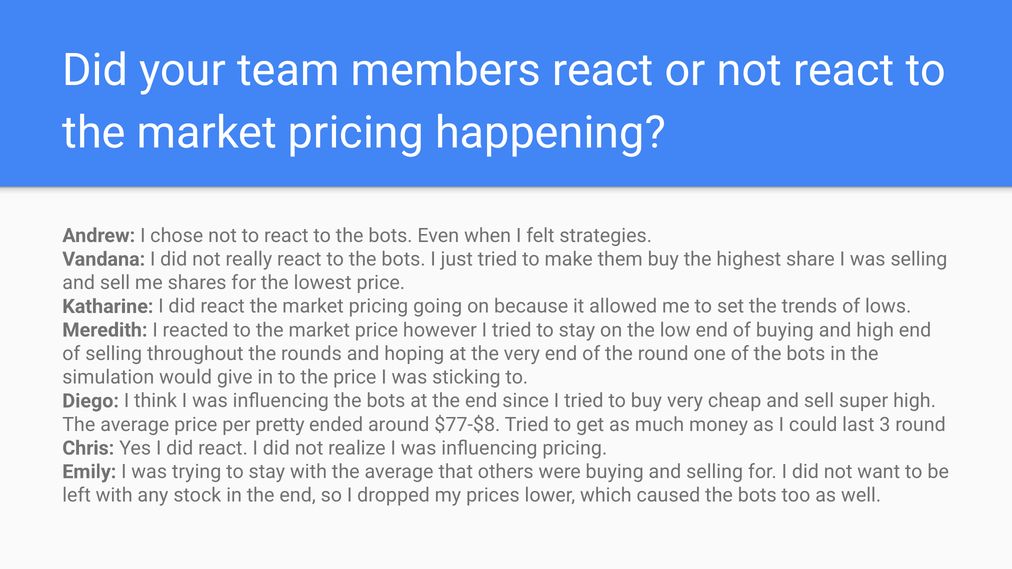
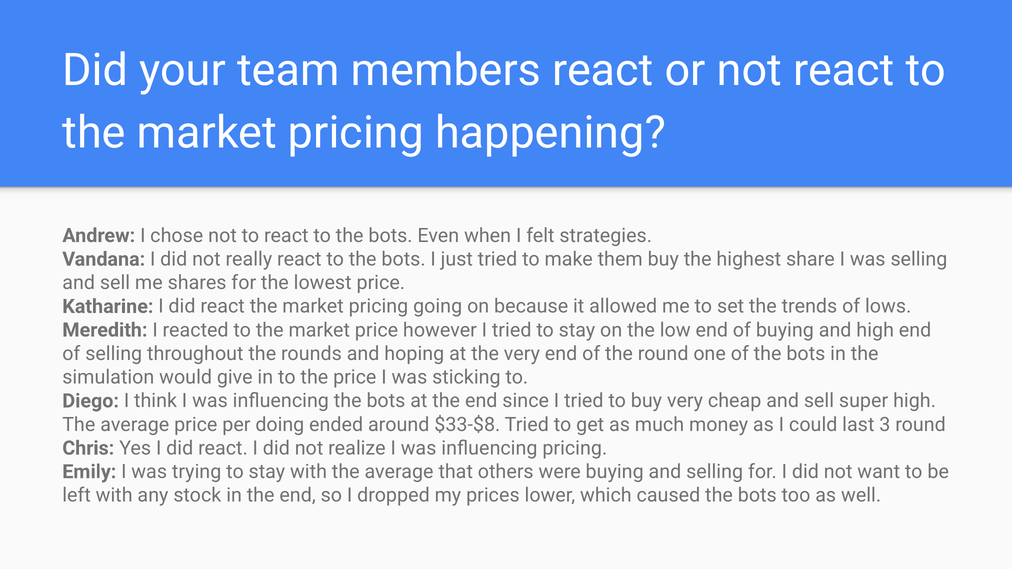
pretty: pretty -> doing (280, 425)
$77-$8: $77-$8 -> $33-$8 (467, 425)
